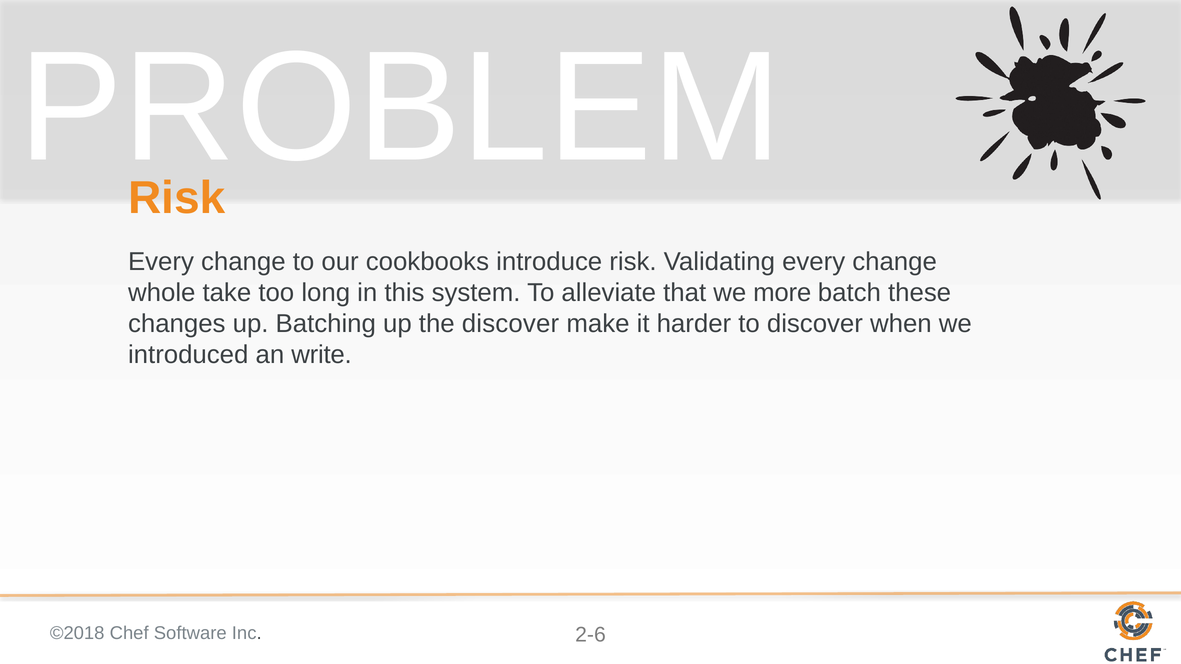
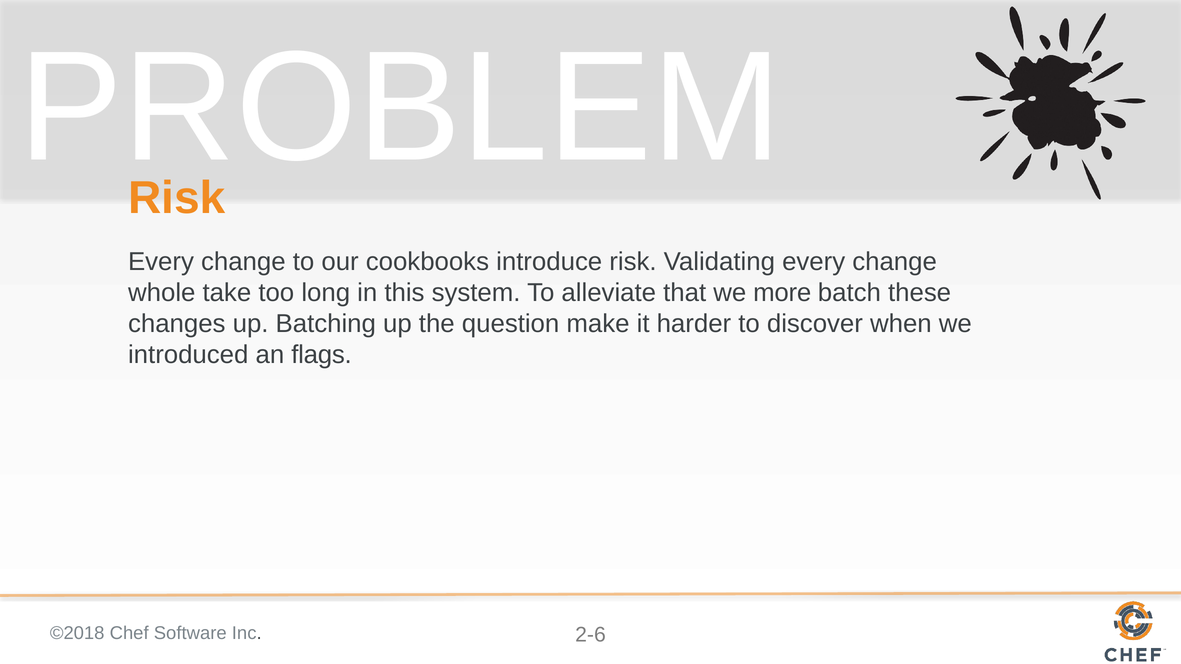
the discover: discover -> question (511, 324)
write: write -> flags (322, 355)
